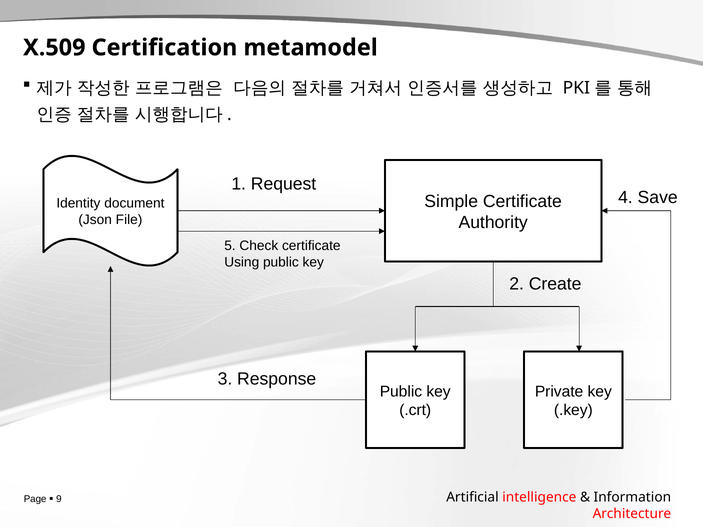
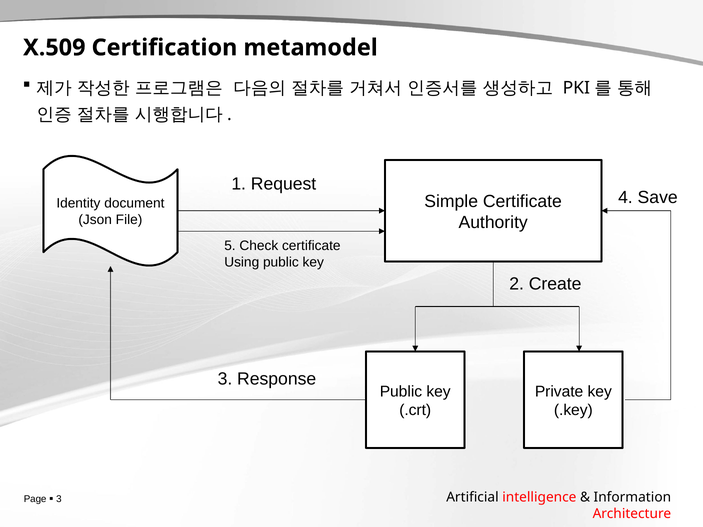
9: 9 -> 3 (59, 499)
